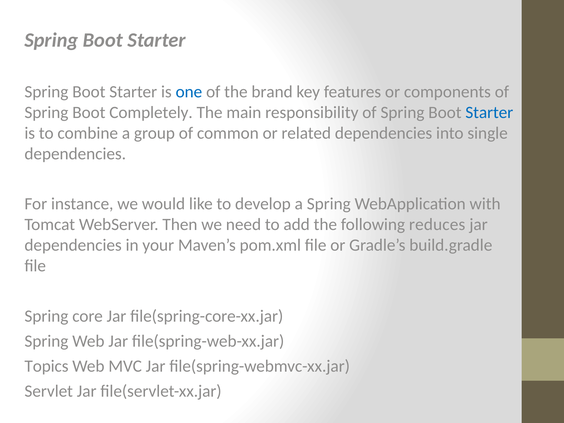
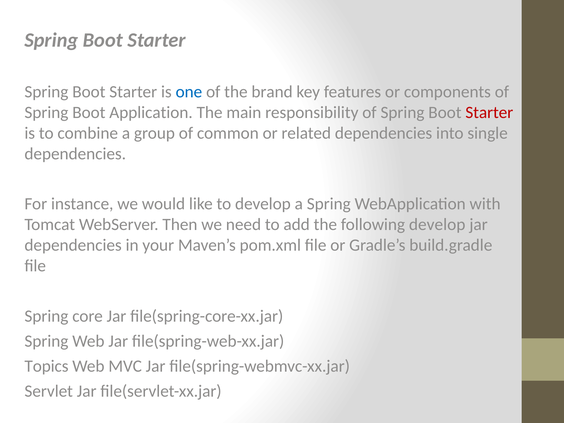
Completely: Completely -> Application (151, 112)
Starter colour: blue -> red (489, 112)
following reduces: reduces -> develop (437, 225)
